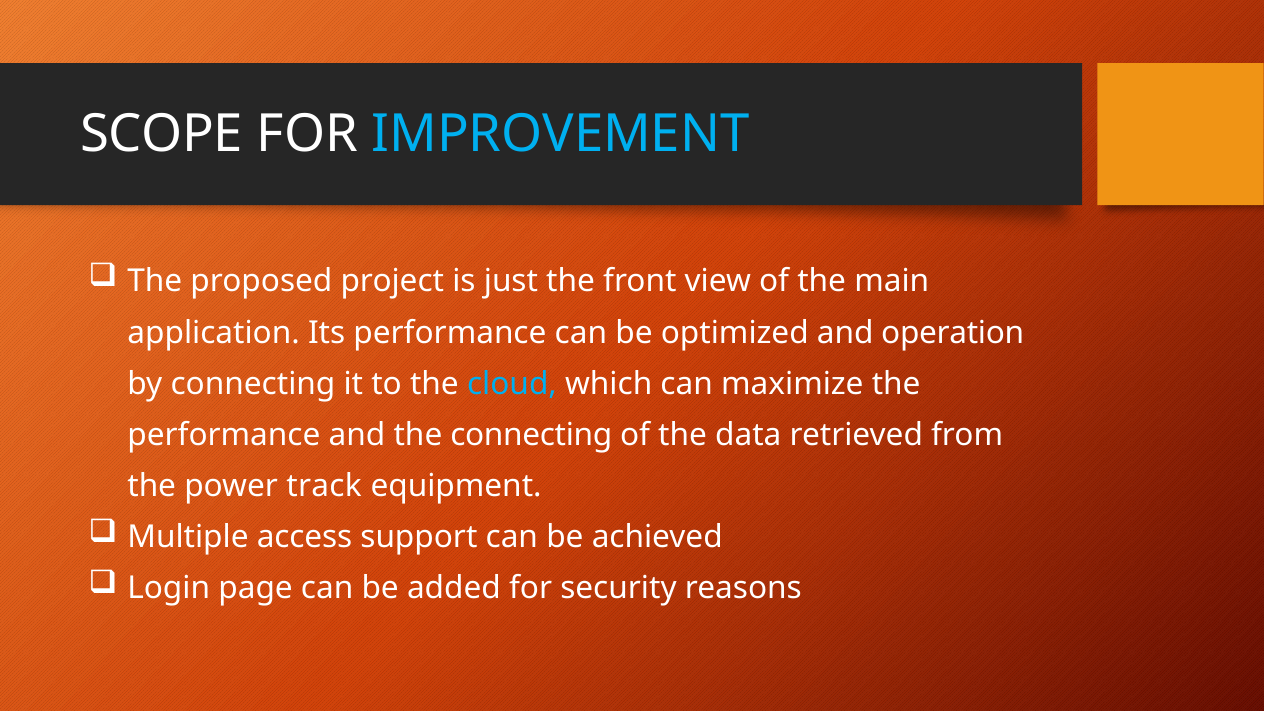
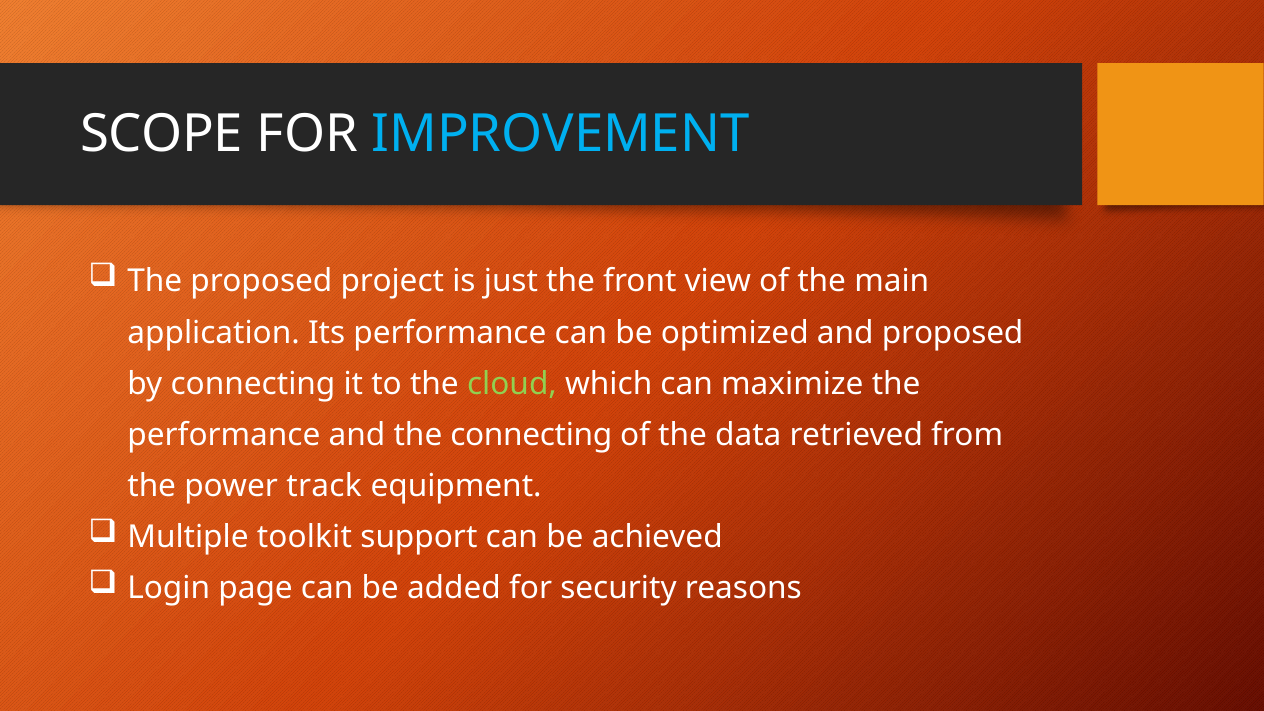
and operation: operation -> proposed (953, 333)
cloud colour: light blue -> light green (512, 384)
access: access -> toolkit (304, 537)
